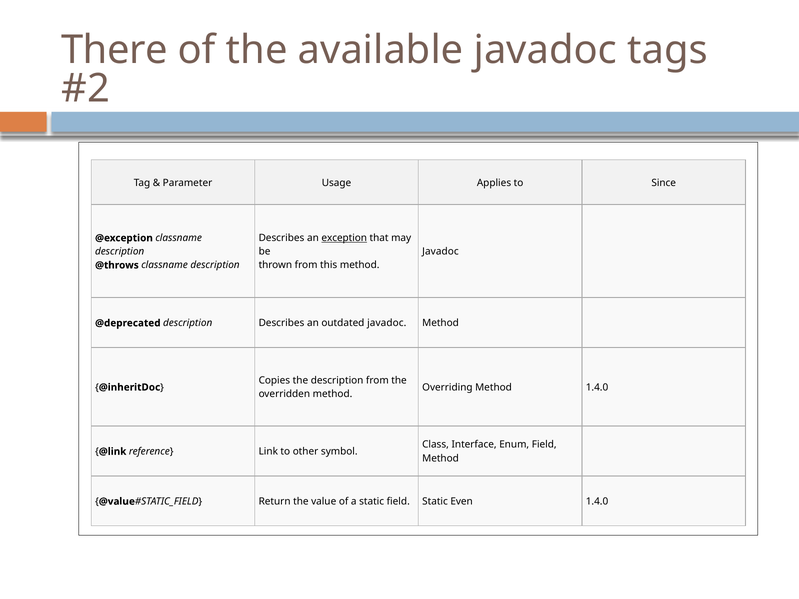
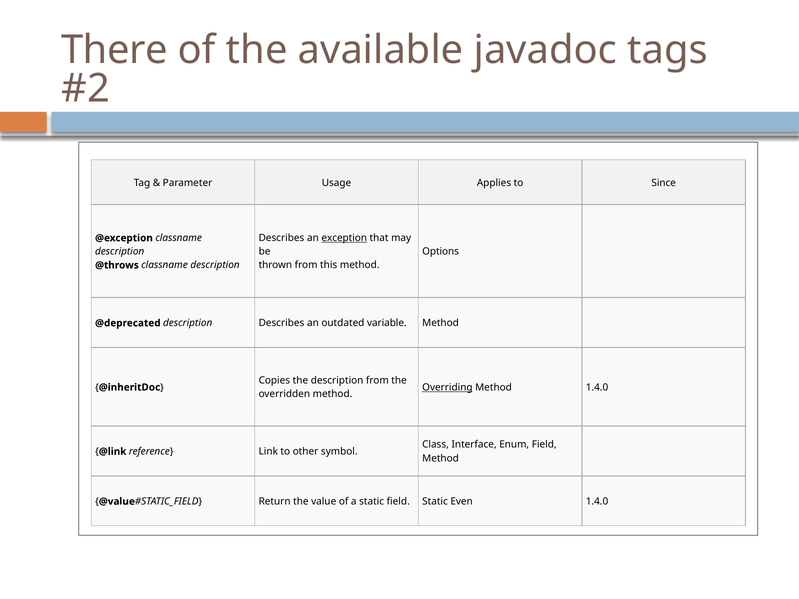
Javadoc: Javadoc -> Options (441, 252)
outdated javadoc: javadoc -> variable (387, 323)
Overriding underline: none -> present (447, 387)
